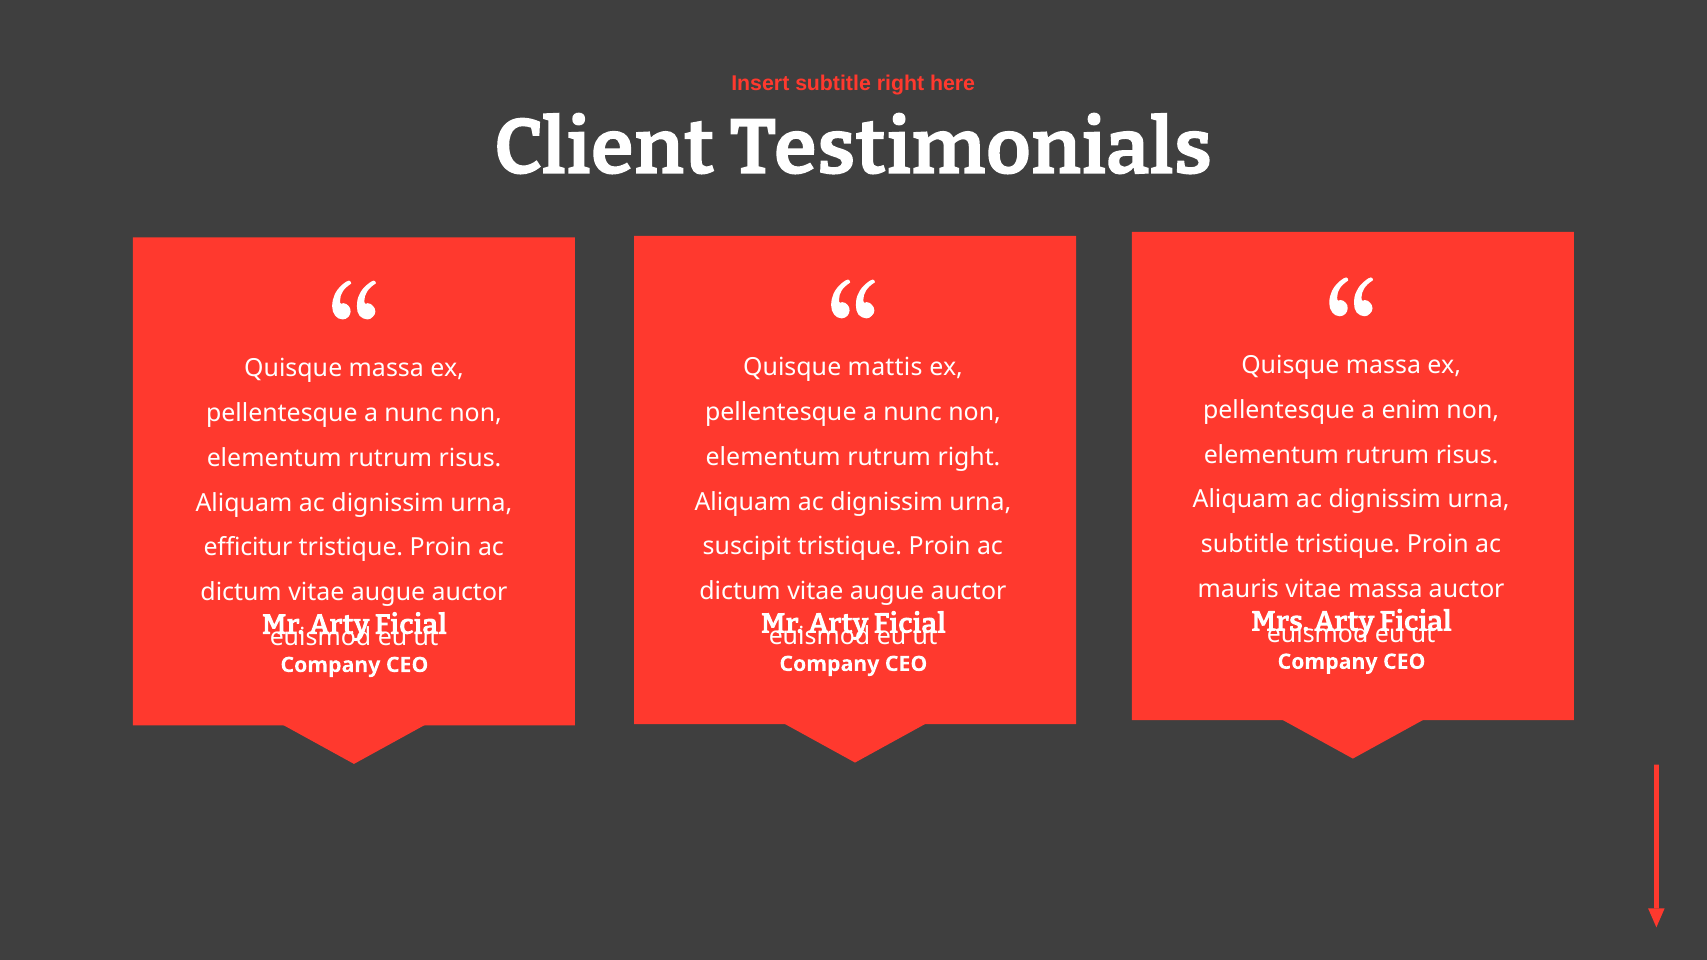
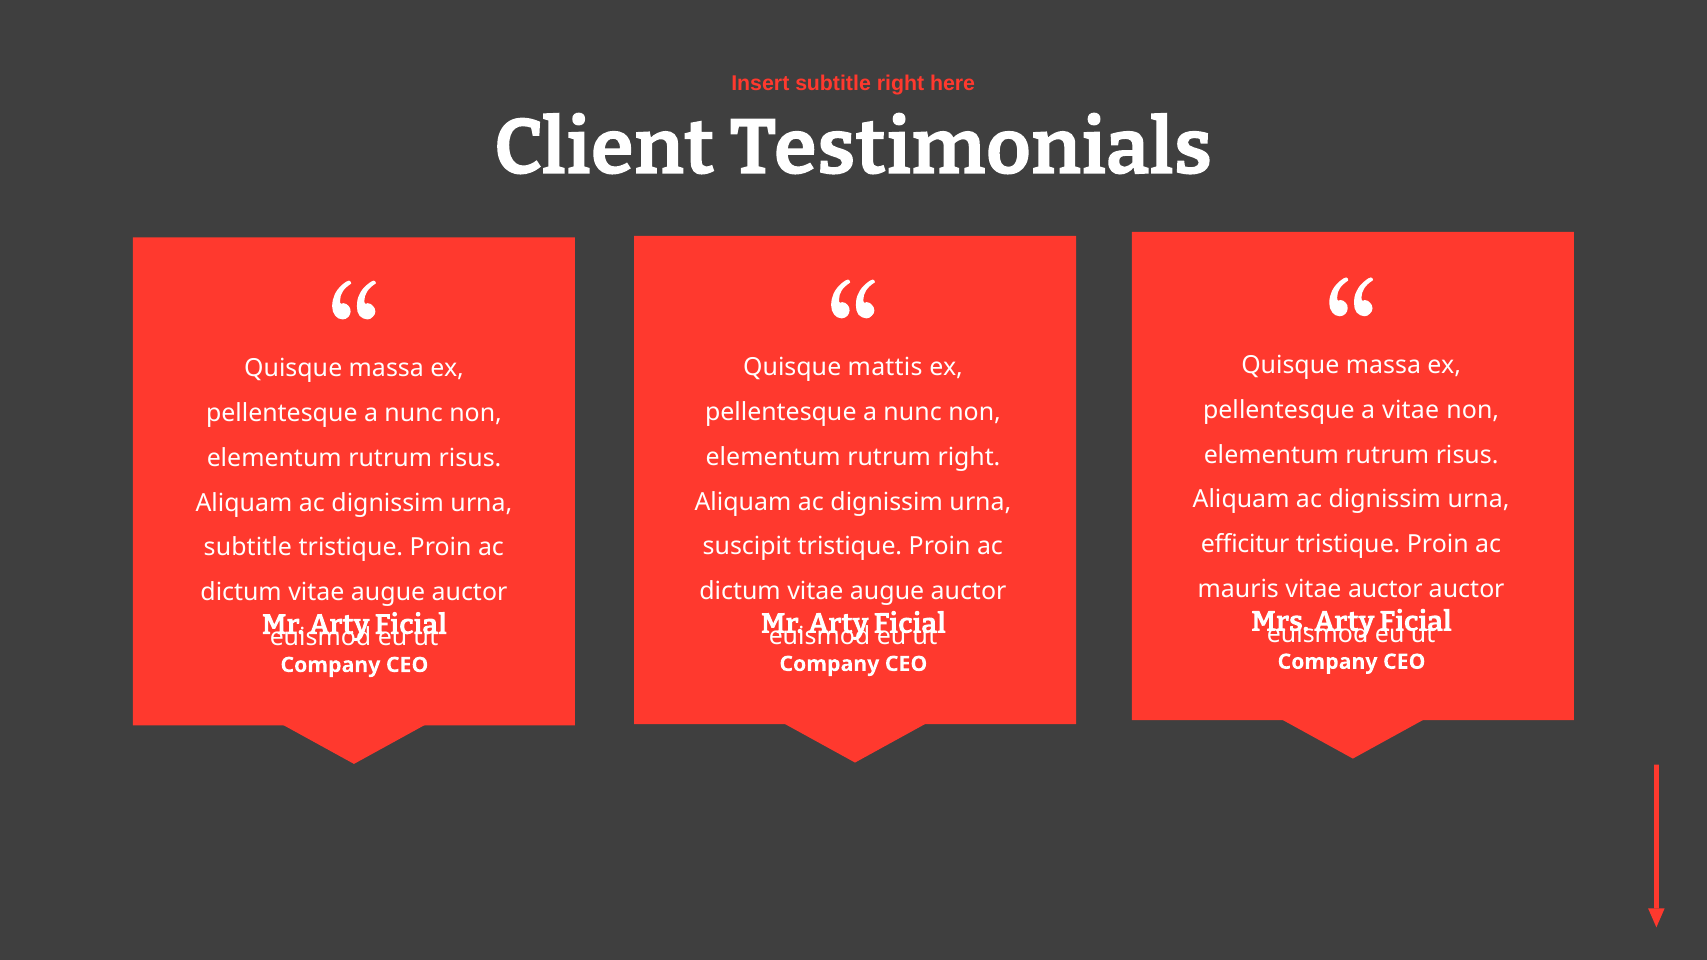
a enim: enim -> vitae (1411, 410)
subtitle: subtitle -> efficitur (1245, 545)
efficitur: efficitur -> subtitle (248, 548)
vitae massa: massa -> auctor (1385, 589)
